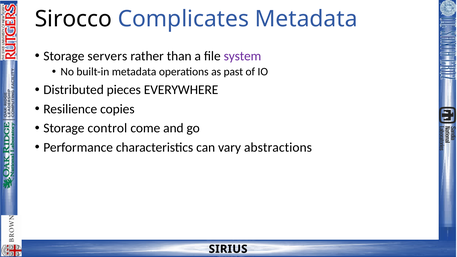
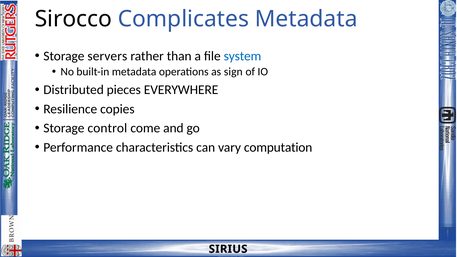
system colour: purple -> blue (242, 56)
past: past -> sign (233, 72)
abstractions: abstractions -> computation (278, 147)
